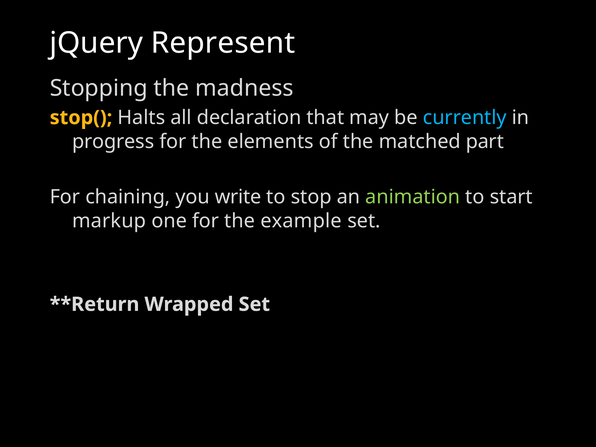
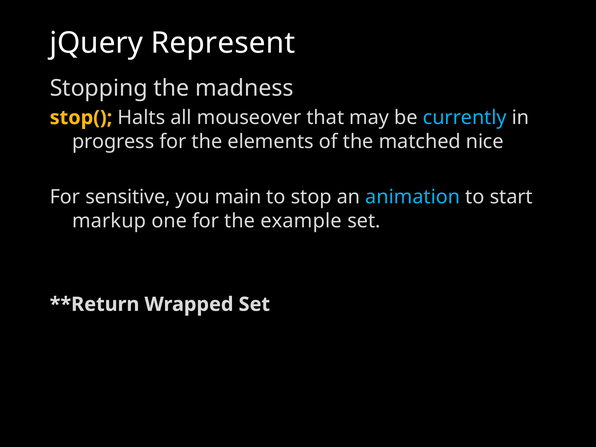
declaration: declaration -> mouseover (249, 118)
part: part -> nice (485, 141)
chaining: chaining -> sensitive (128, 197)
write: write -> main (238, 197)
animation colour: light green -> light blue (413, 197)
